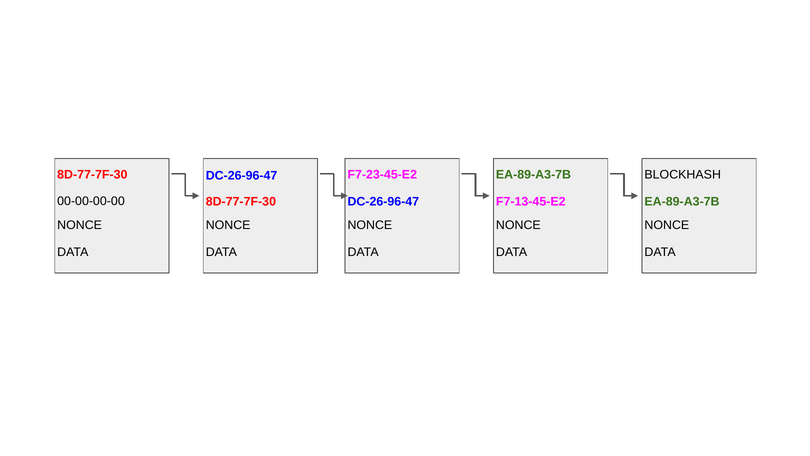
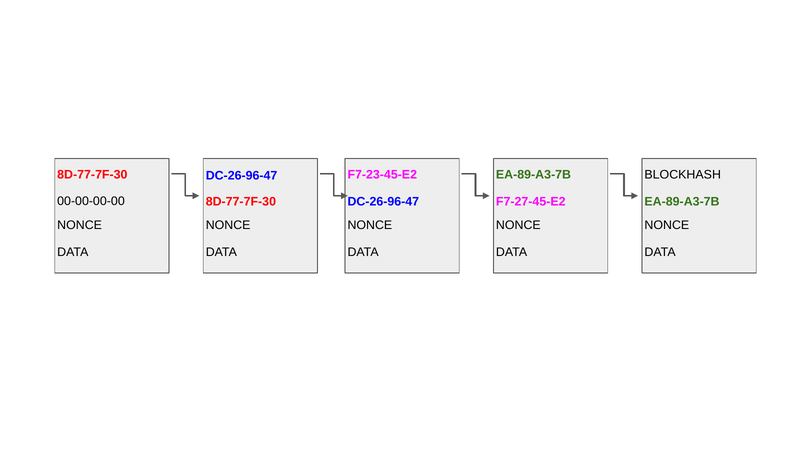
F7-13-45-E2: F7-13-45-E2 -> F7-27-45-E2 (531, 202)
